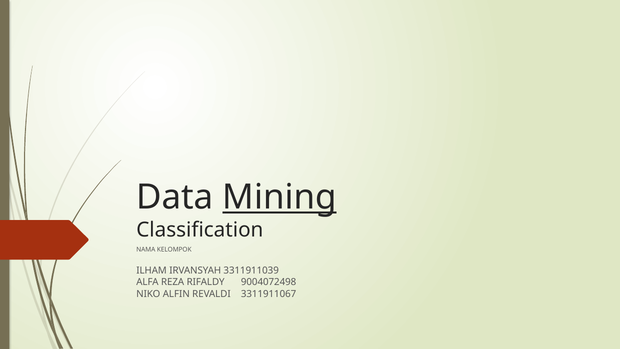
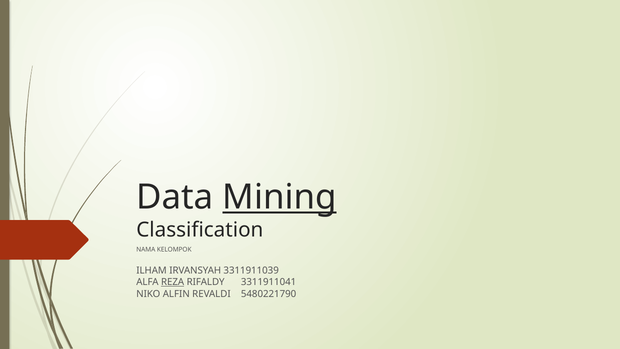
REZA underline: none -> present (173, 282)
9004072498: 9004072498 -> 3311911041 (269, 282)
3311911067: 3311911067 -> 5480221790 (269, 294)
